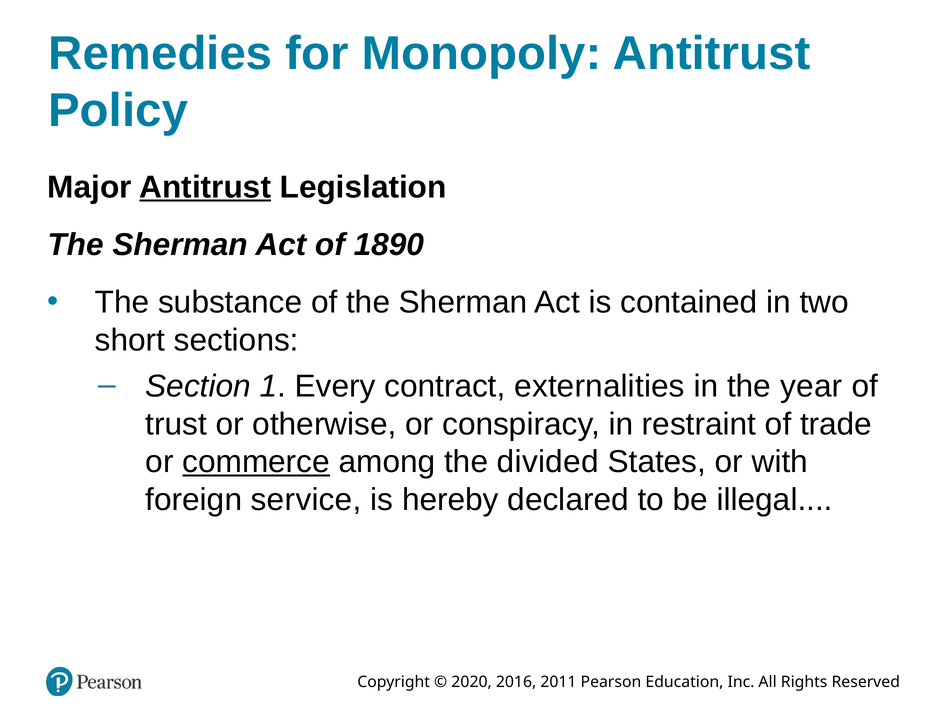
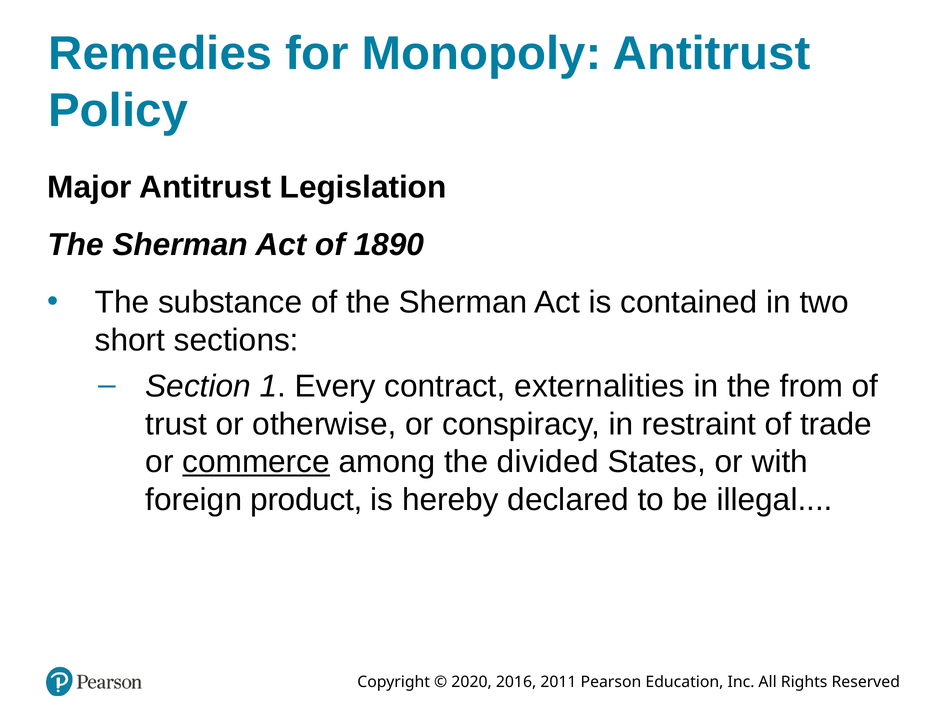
Antitrust underline: present -> none (205, 187)
year: year -> from (811, 387)
service: service -> product (306, 500)
